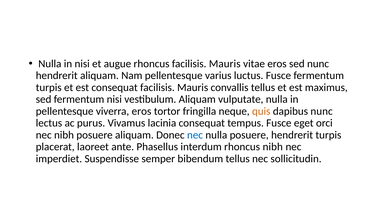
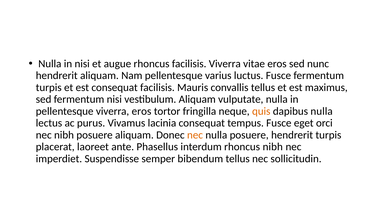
rhoncus facilisis Mauris: Mauris -> Viverra (225, 64)
dapibus nunc: nunc -> nulla (322, 111)
nec colour: blue -> orange (195, 135)
